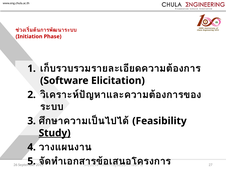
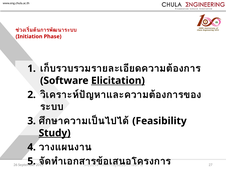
Elicitation underline: none -> present (118, 80)
